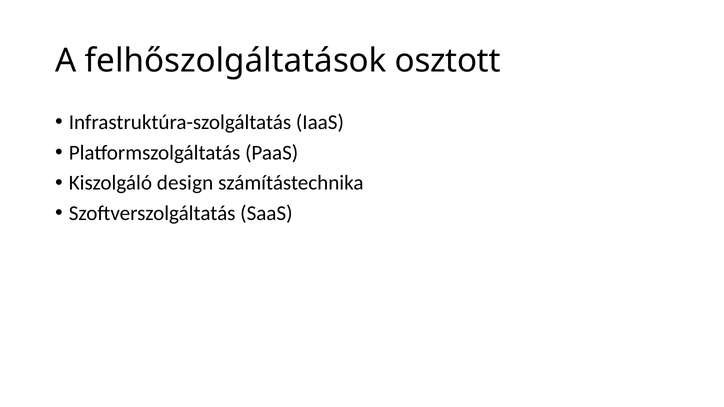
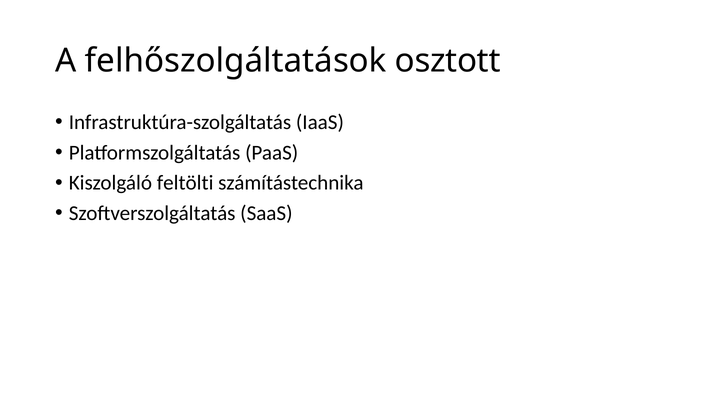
design: design -> feltölti (185, 183)
